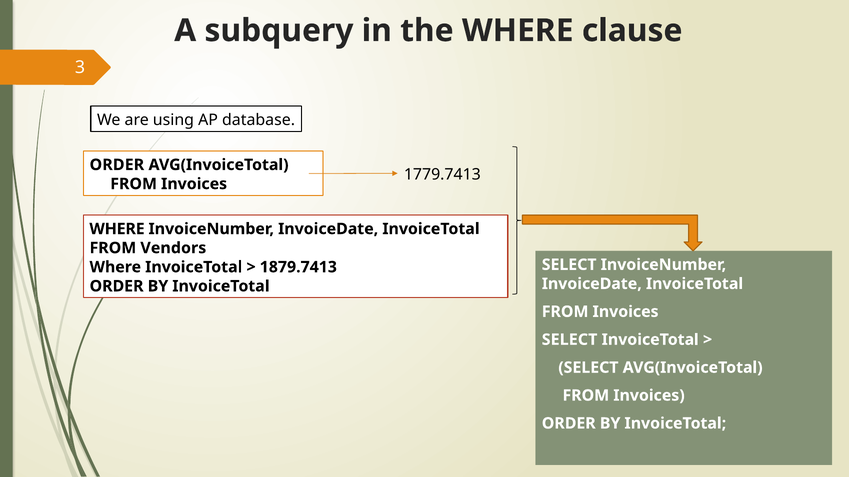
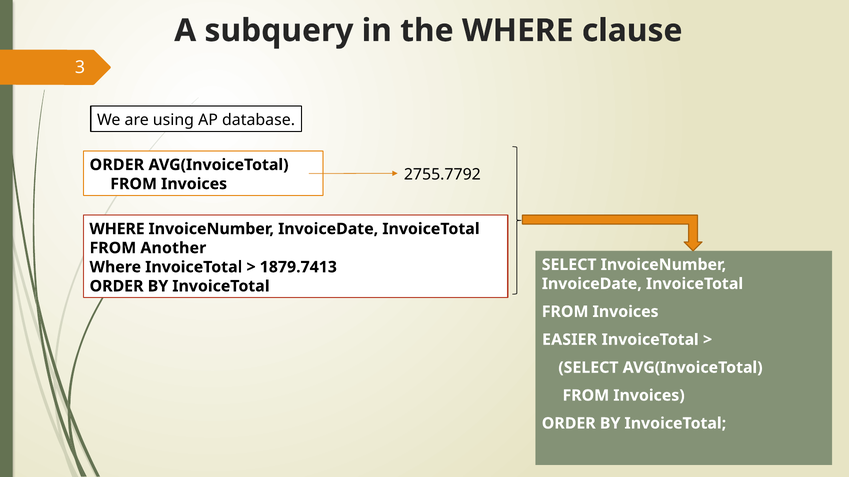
1779.7413: 1779.7413 -> 2755.7792 (442, 175)
Vendors: Vendors -> Another (173, 248)
SELECT: SELECT -> EASIER (570, 340)
